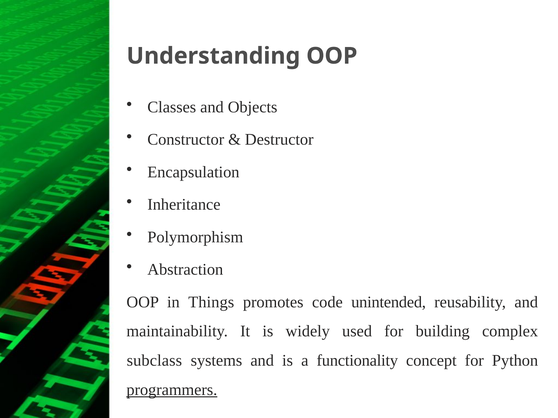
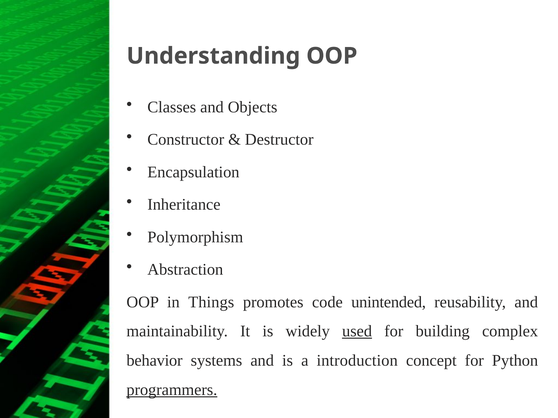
used underline: none -> present (357, 332)
subclass: subclass -> behavior (154, 361)
functionality: functionality -> introduction (357, 361)
